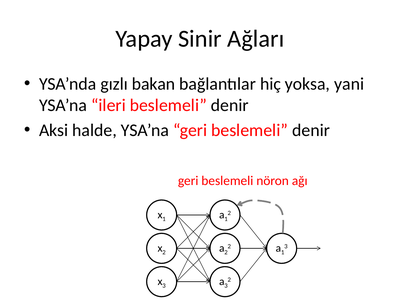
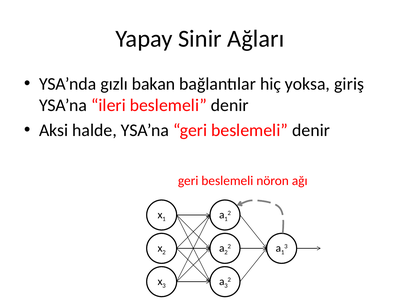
yani: yani -> giriş (349, 84)
